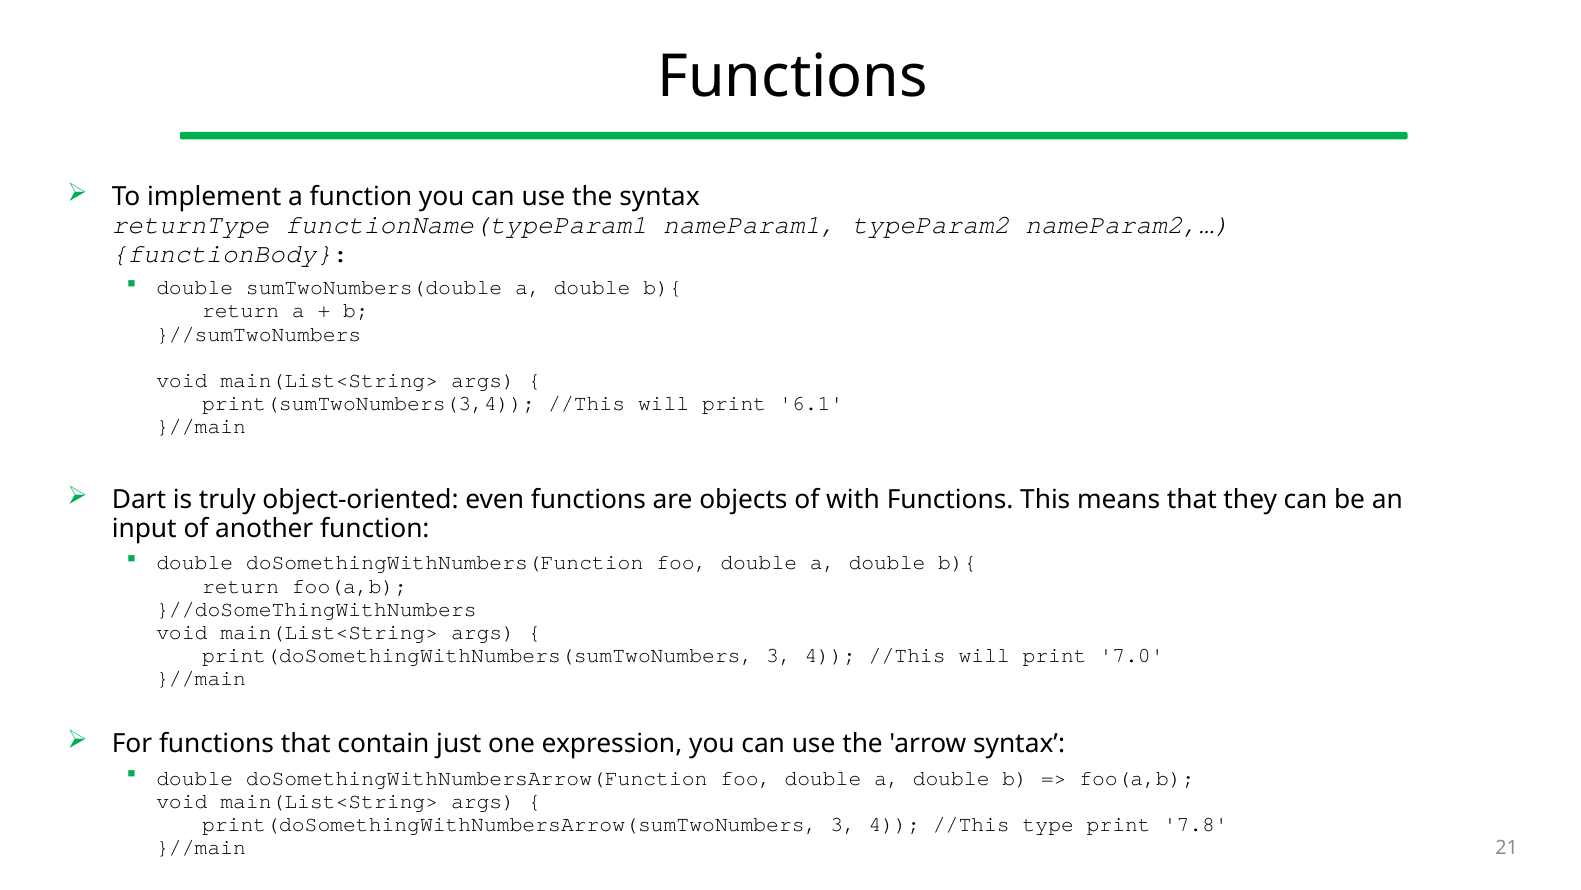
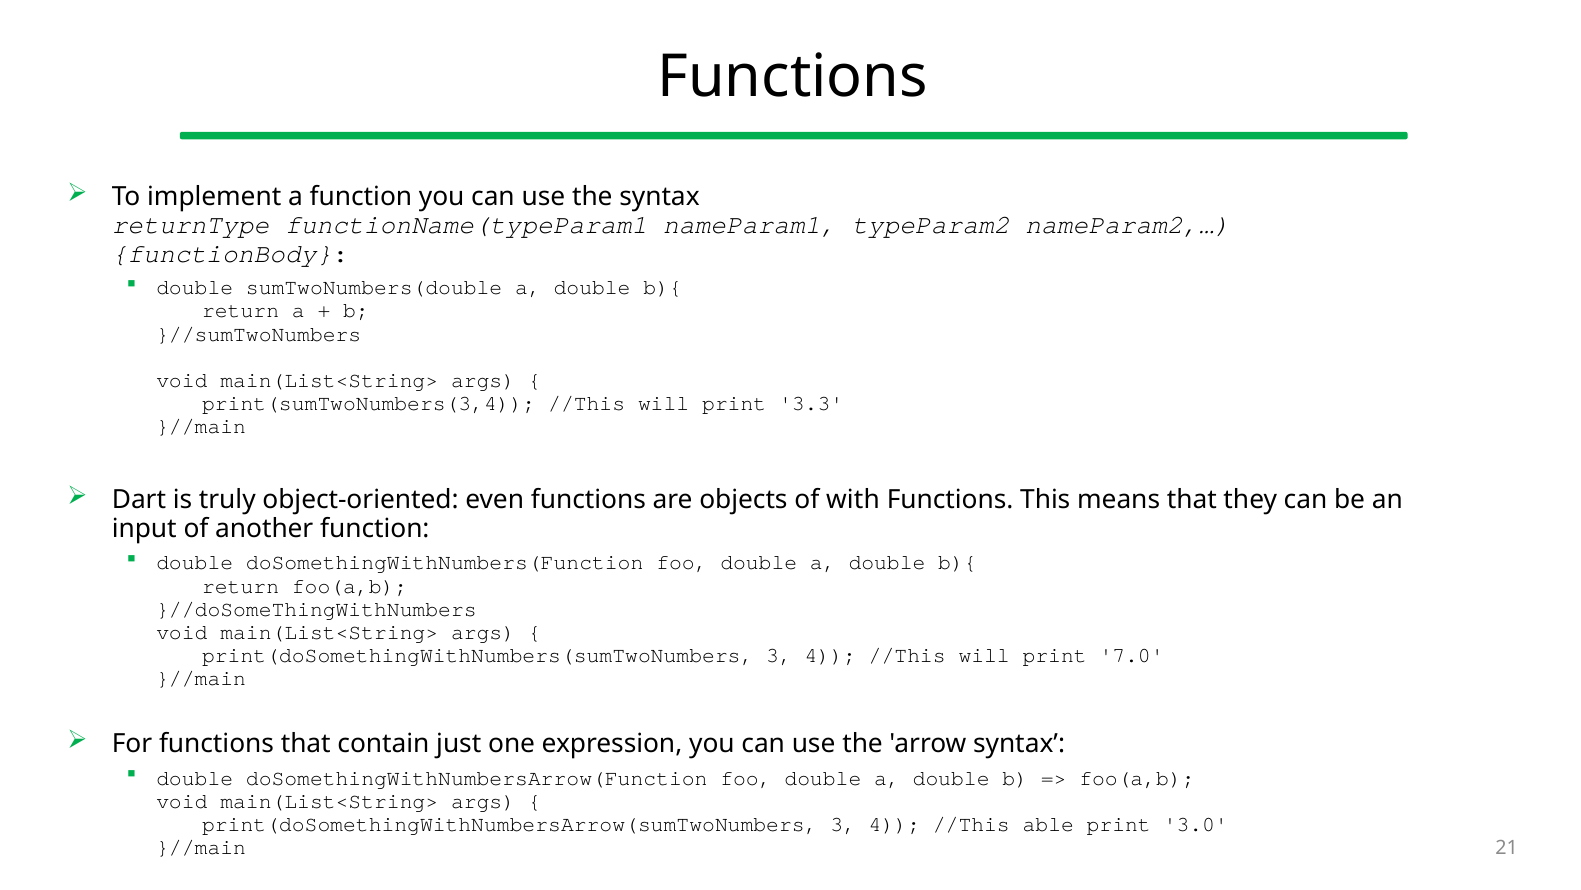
6.1: 6.1 -> 3.3 (811, 403)
type: type -> able (1048, 824)
7.8: 7.8 -> 3.0 (1196, 824)
